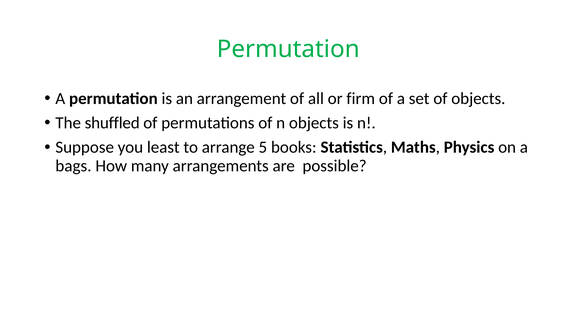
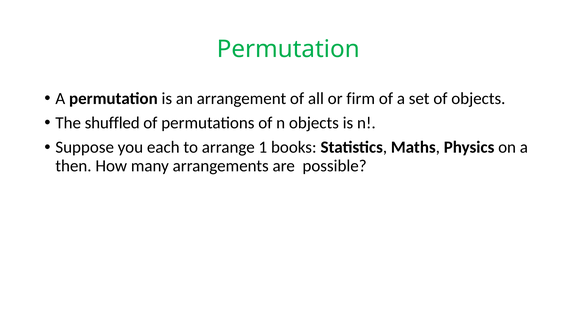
least: least -> each (163, 147)
5: 5 -> 1 (263, 147)
bags: bags -> then (73, 166)
